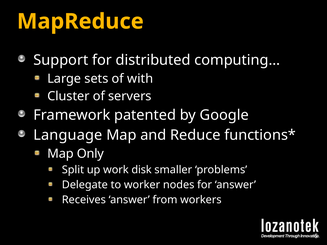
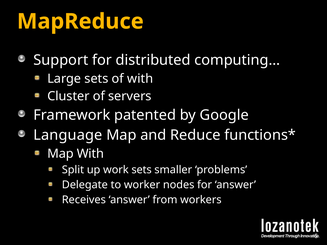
Map Only: Only -> With (90, 154)
work disk: disk -> sets (142, 170)
